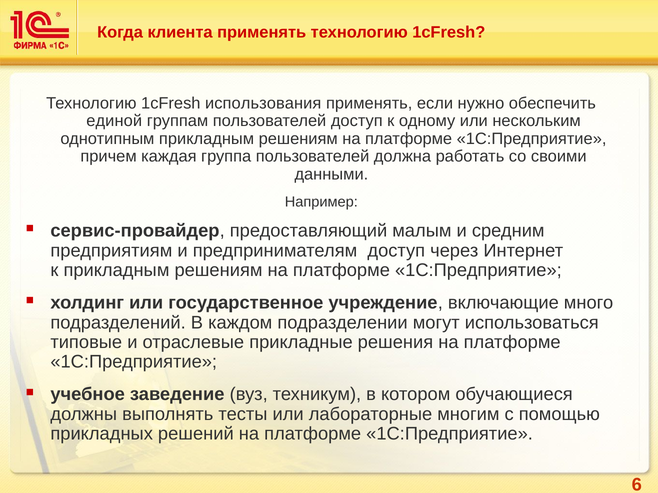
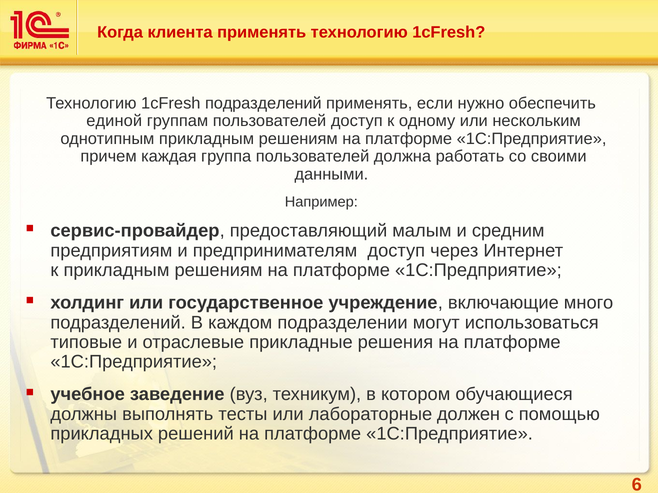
1сFresh использования: использования -> подразделений (263, 103)
многим: многим -> должен (468, 415)
